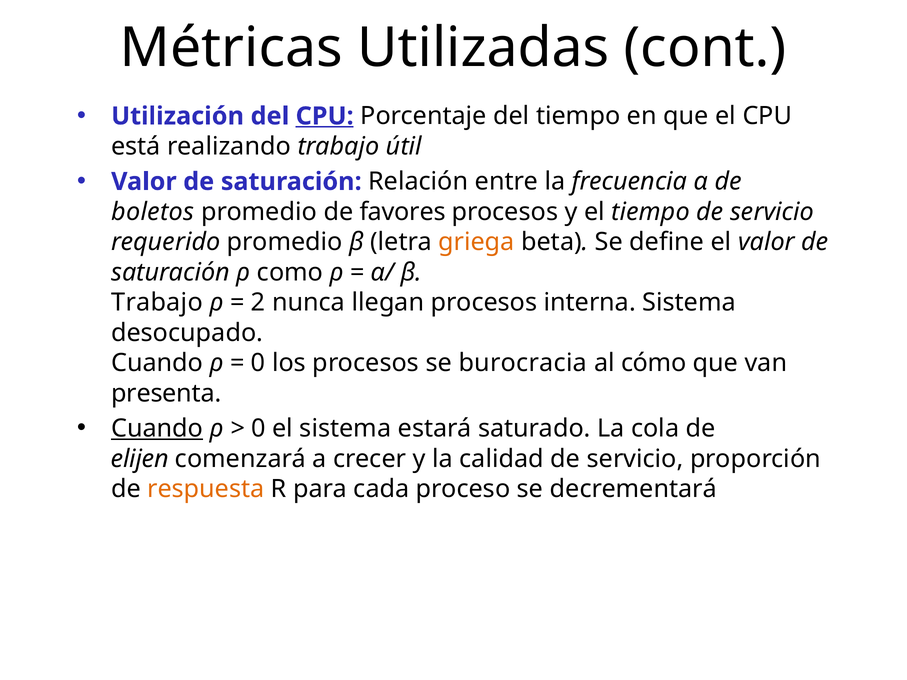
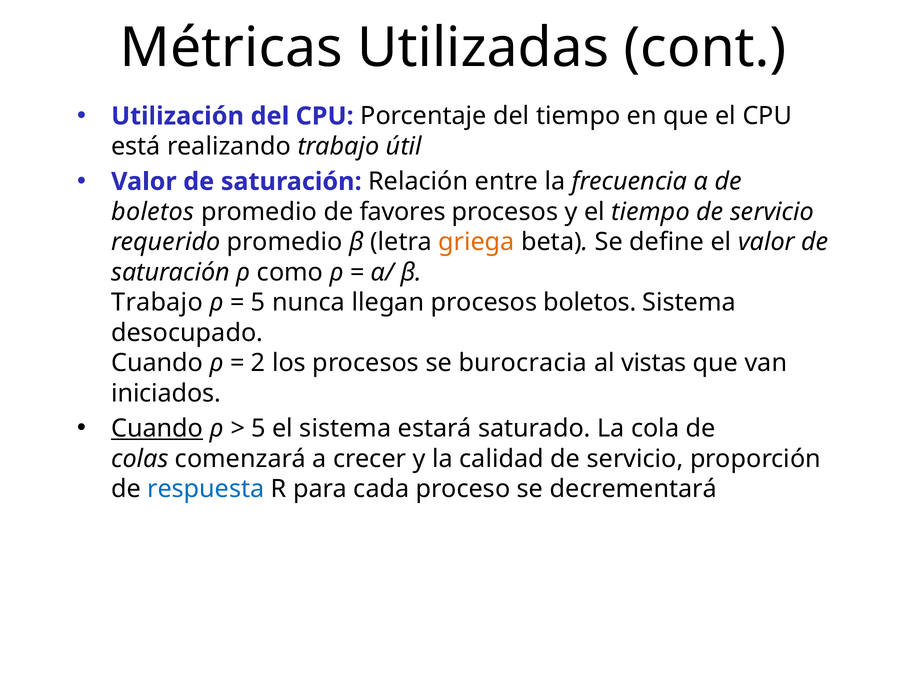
CPU underline: present -> none (325, 116)
2: 2 -> 5 (258, 303)
procesos interna: interna -> boletos (590, 303)
0: 0 -> 2 (258, 363)
cómo: cómo -> vistas (654, 363)
presenta: presenta -> iniciados (166, 393)
0: 0 -> 5 (258, 429)
elijen: elijen -> colas (140, 459)
respuesta colour: orange -> blue (206, 489)
